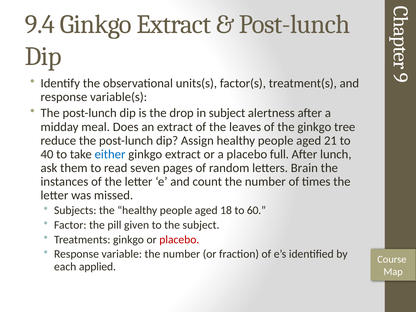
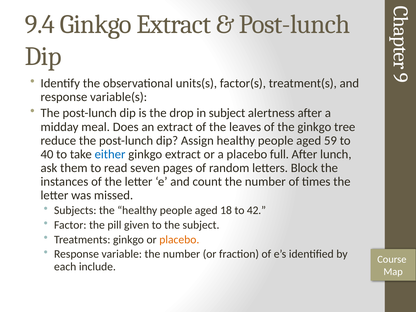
21: 21 -> 59 (330, 141)
Brain: Brain -> Block (304, 168)
60: 60 -> 42 (256, 210)
placebo colour: red -> orange (179, 240)
applied: applied -> include (97, 267)
